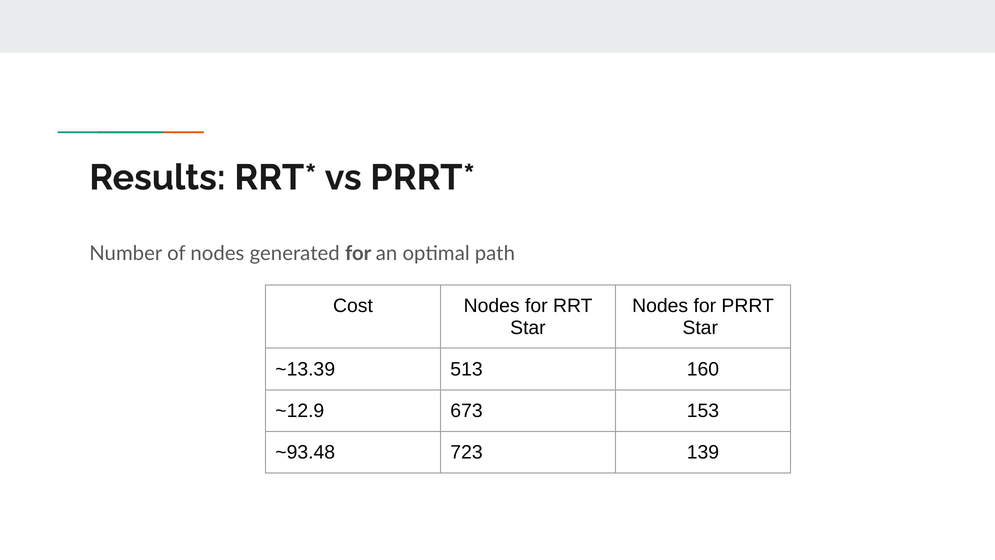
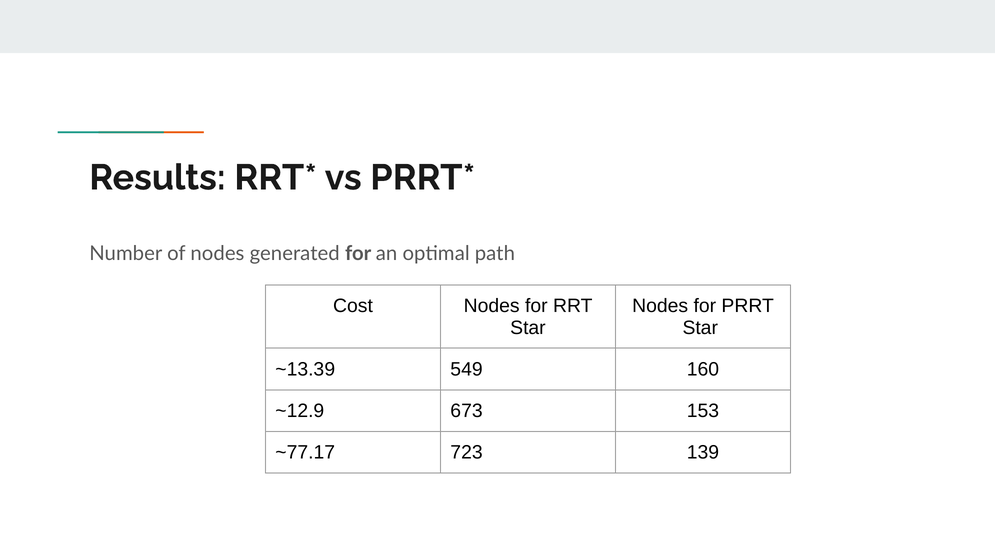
513: 513 -> 549 (467, 369)
~93.48: ~93.48 -> ~77.17 (305, 452)
